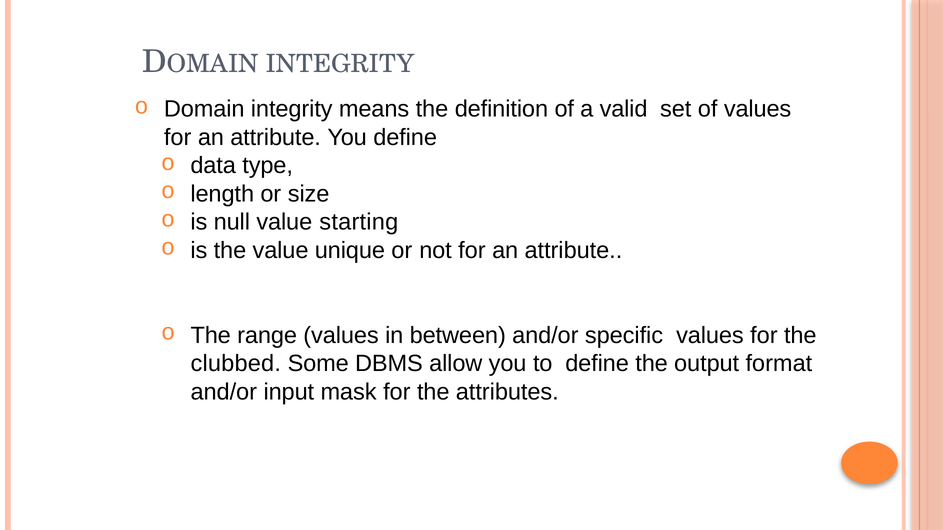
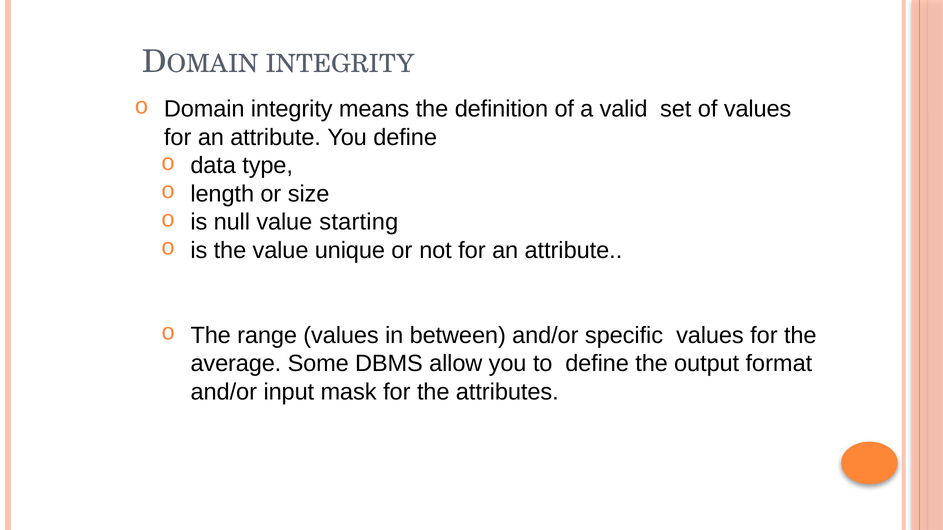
clubbed: clubbed -> average (236, 364)
